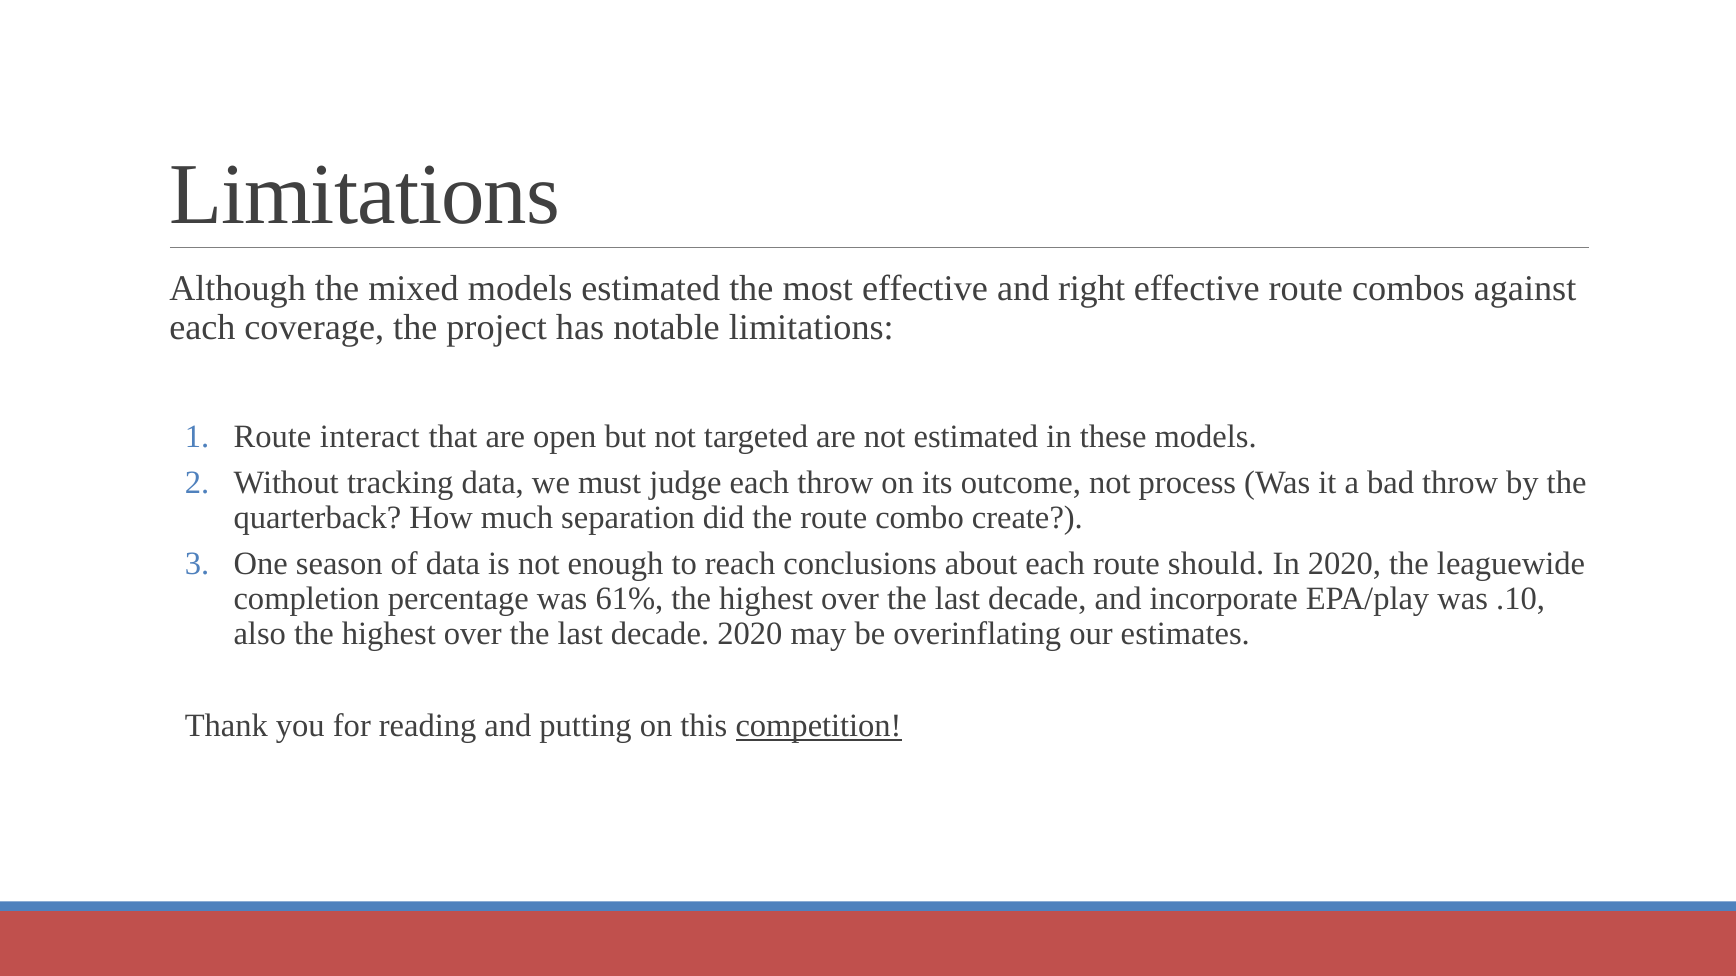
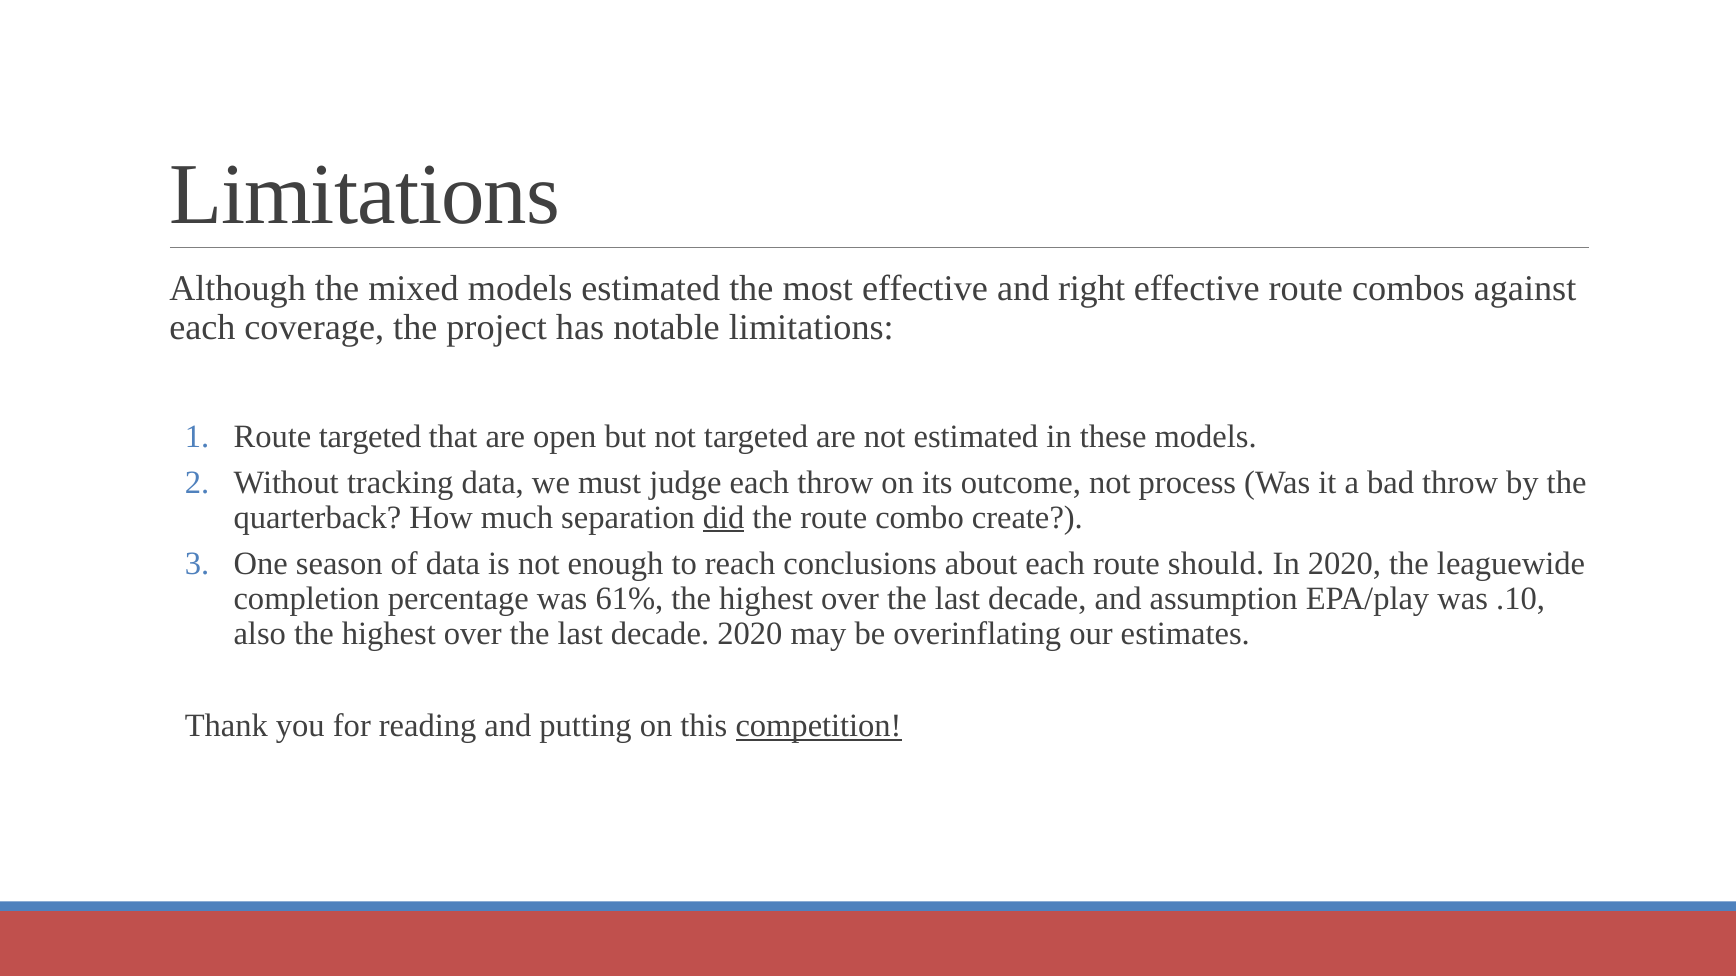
Route interact: interact -> targeted (370, 436)
did underline: none -> present (724, 518)
incorporate: incorporate -> assumption (1224, 599)
